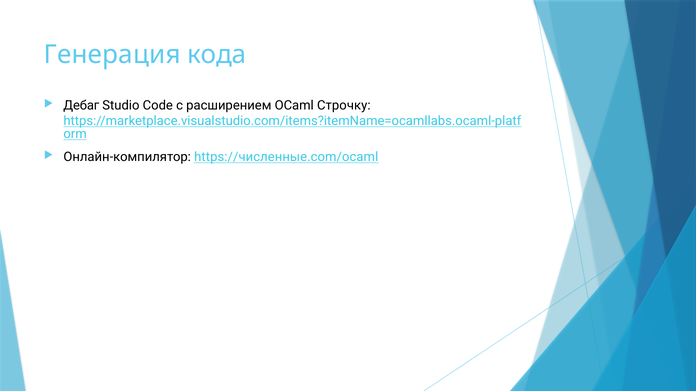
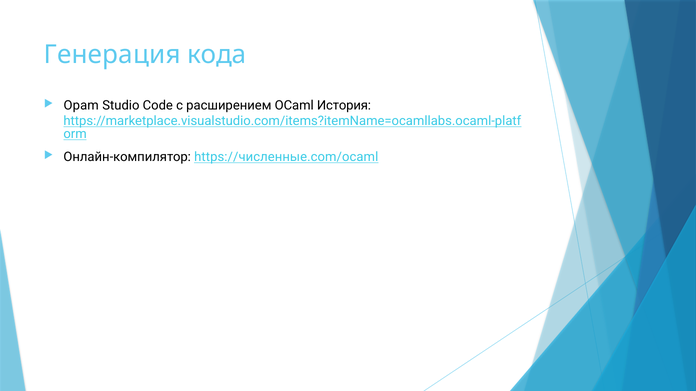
Дебаг: Дебаг -> Opam (81, 106)
Строчку: Строчку -> История (344, 106)
